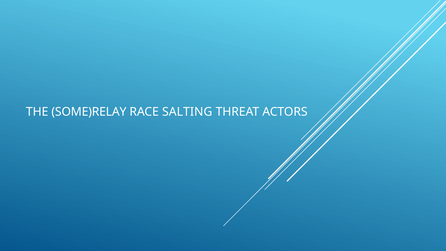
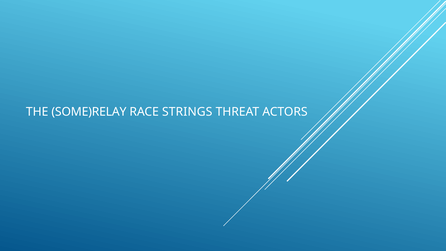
SALTING: SALTING -> STRINGS (187, 112)
